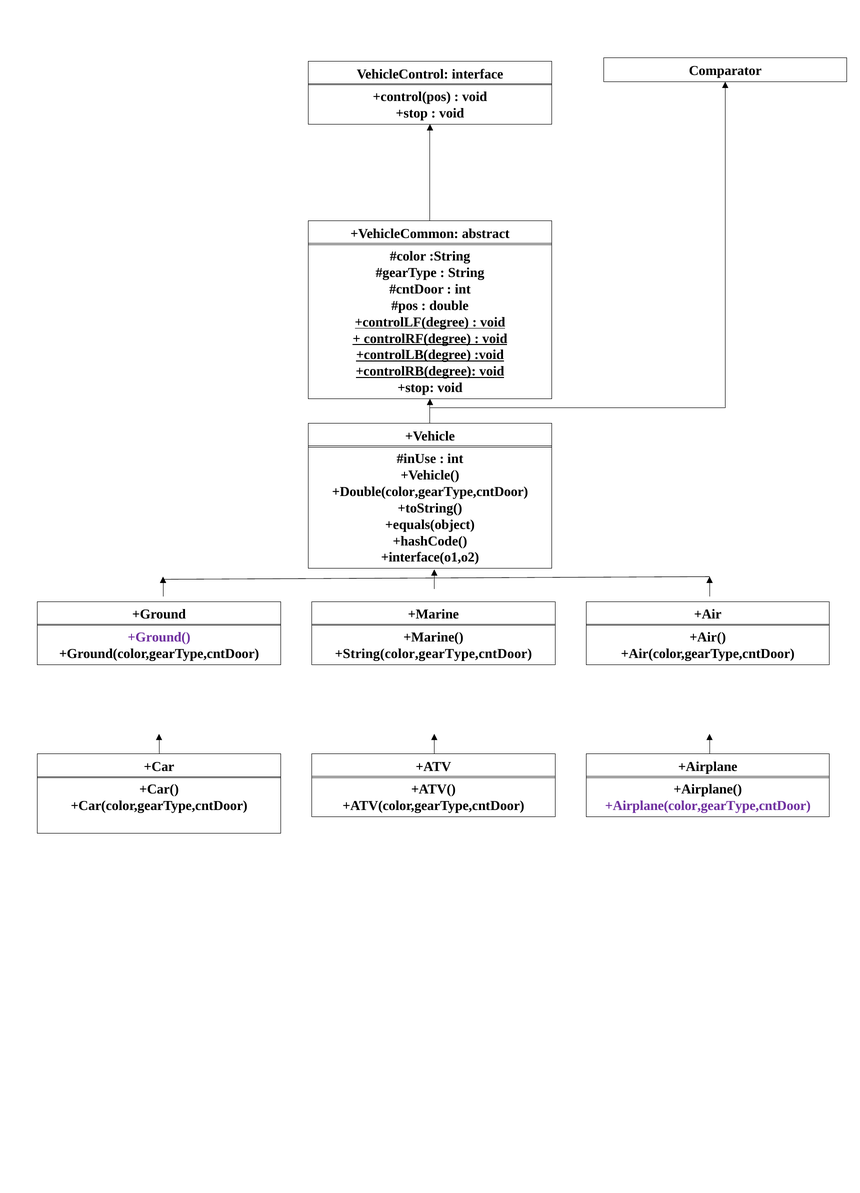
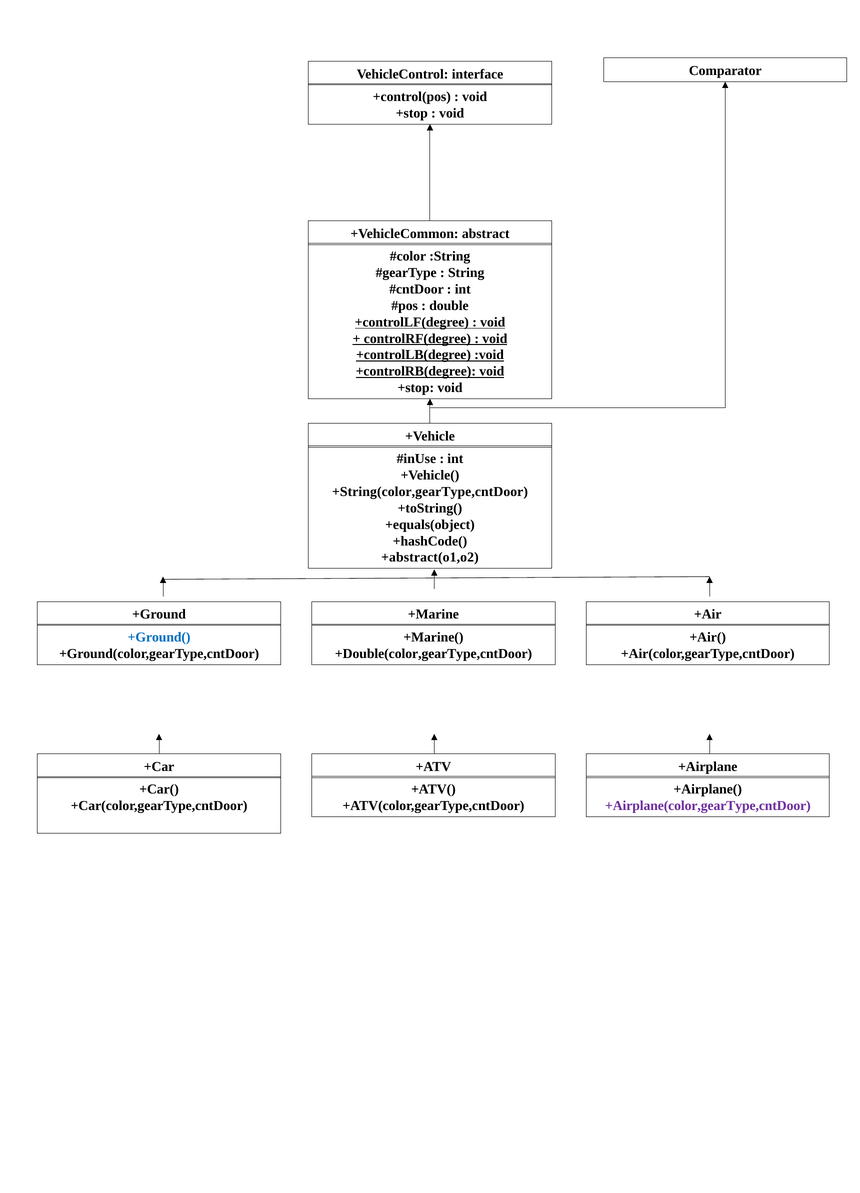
+Double(color,gearType,cntDoor: +Double(color,gearType,cntDoor -> +String(color,gearType,cntDoor (430, 492)
+interface(o1,o2: +interface(o1,o2 -> +abstract(o1,o2 (430, 557)
+Ground( colour: purple -> blue (159, 637)
+String(color,gearType,cntDoor: +String(color,gearType,cntDoor -> +Double(color,gearType,cntDoor (434, 653)
